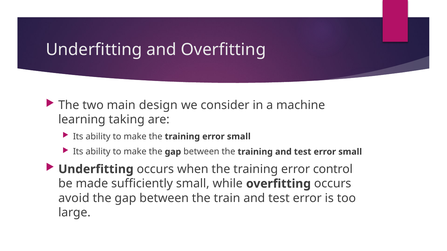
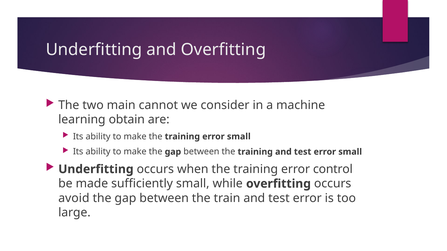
design: design -> cannot (158, 105)
taking: taking -> obtain (127, 120)
